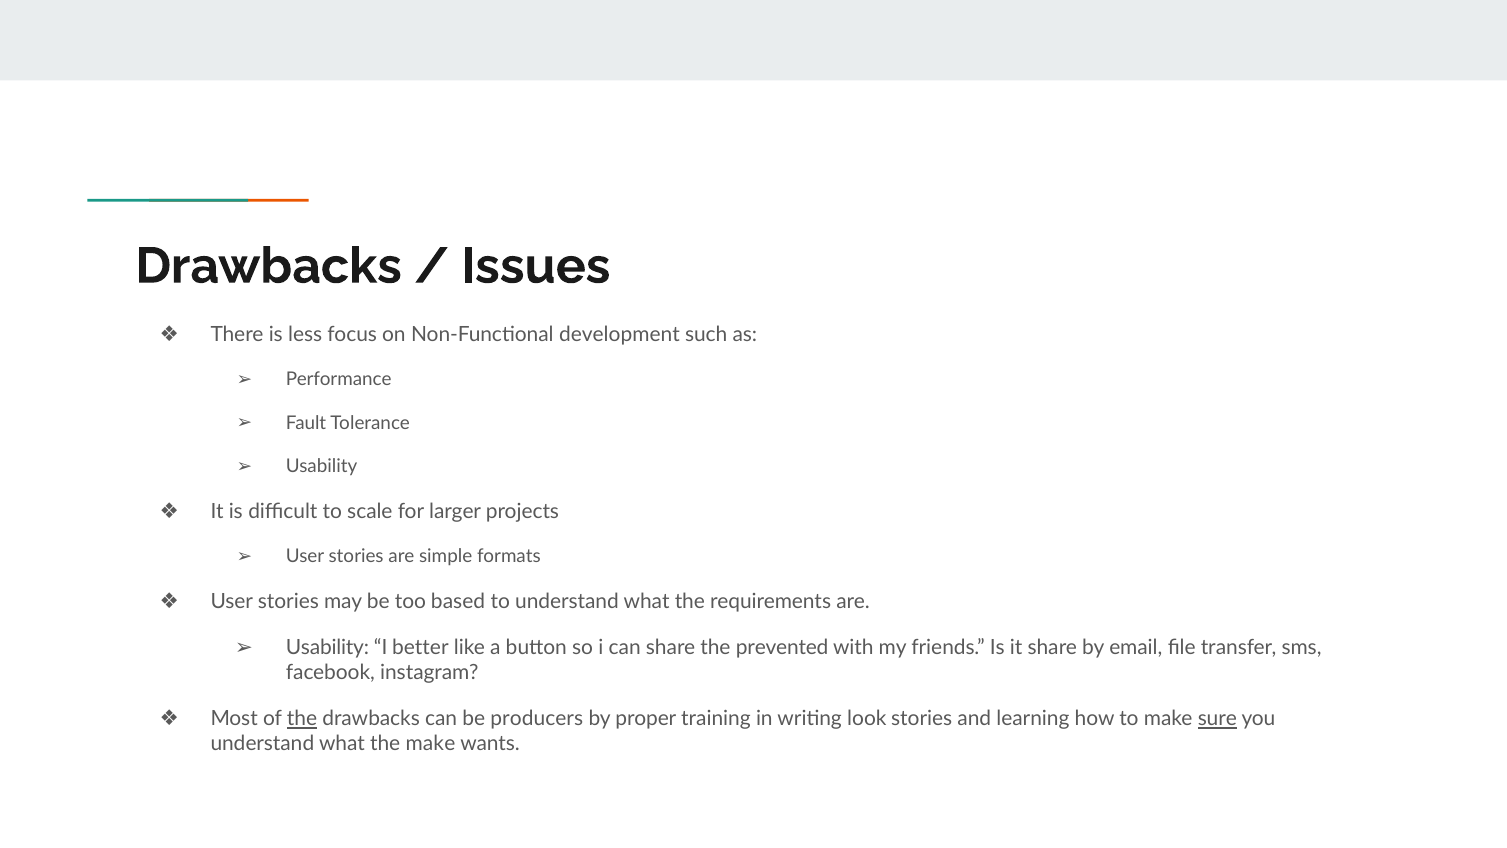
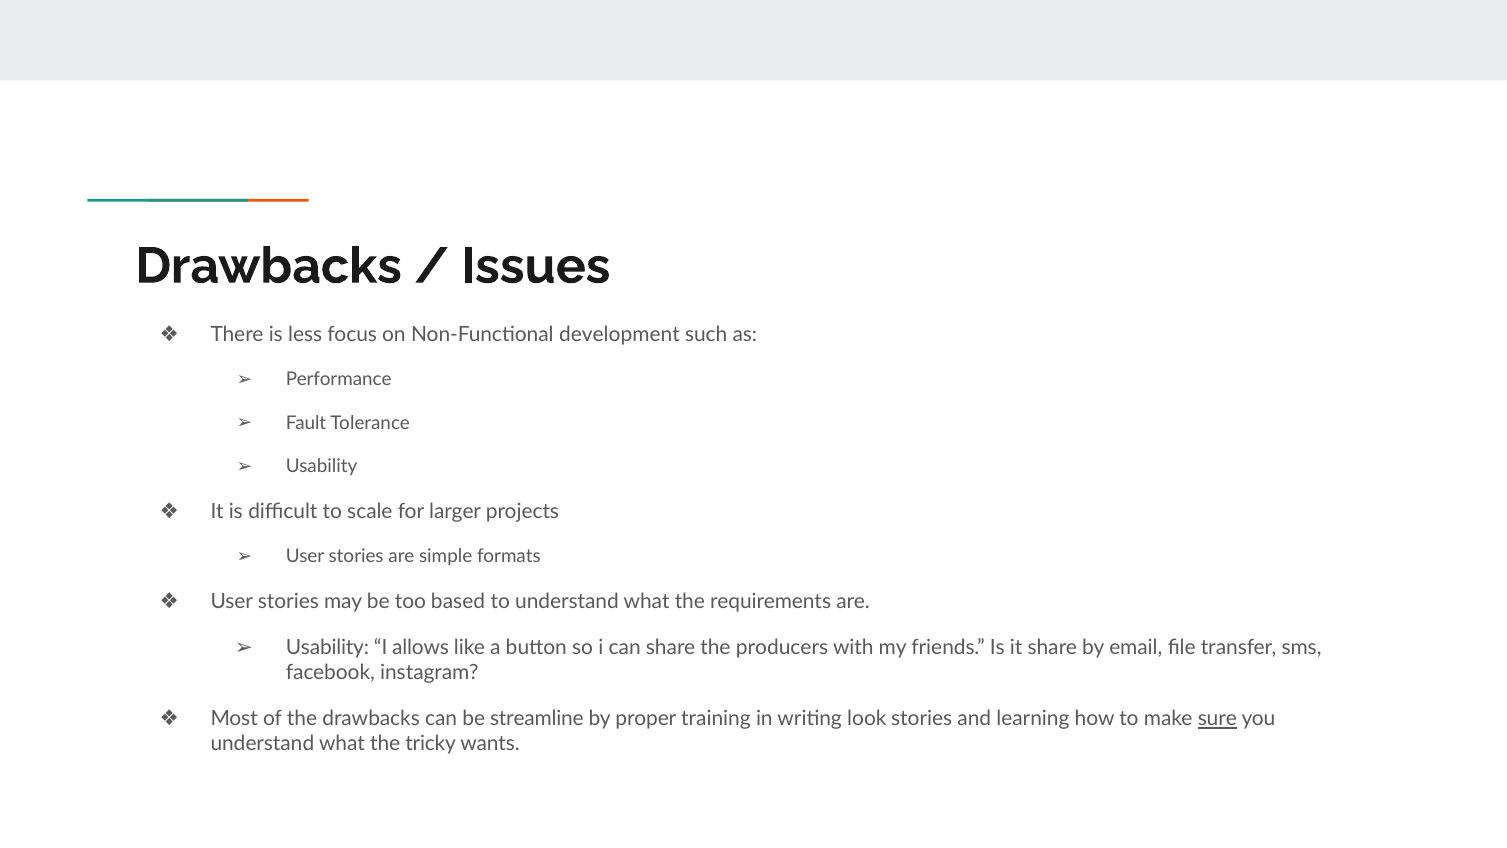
better: better -> allows (421, 647)
prevented: prevented -> producers (782, 647)
the underline: present -> none (302, 719)
producers: producers -> streamline (537, 719)
the make: make -> tricky (431, 744)
